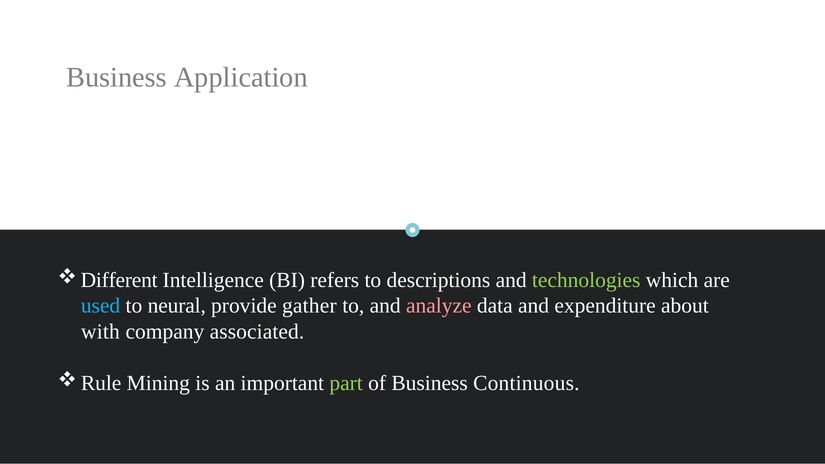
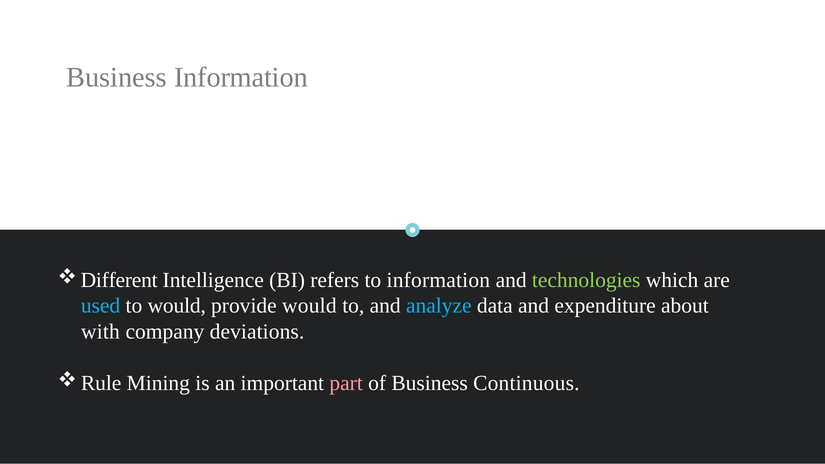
Business Application: Application -> Information (241, 78)
to descriptions: descriptions -> information (438, 280)
to neural: neural -> would (177, 306)
provide gather: gather -> would (309, 306)
analyze colour: pink -> light blue (439, 306)
associated: associated -> deviations (257, 332)
part colour: light green -> pink (346, 383)
